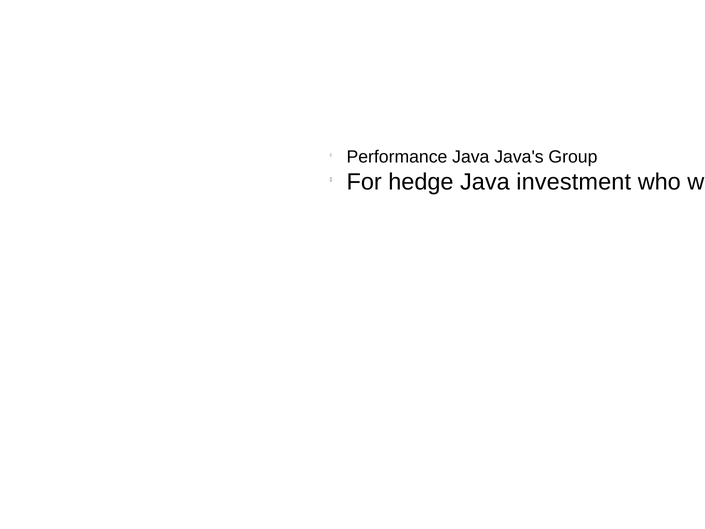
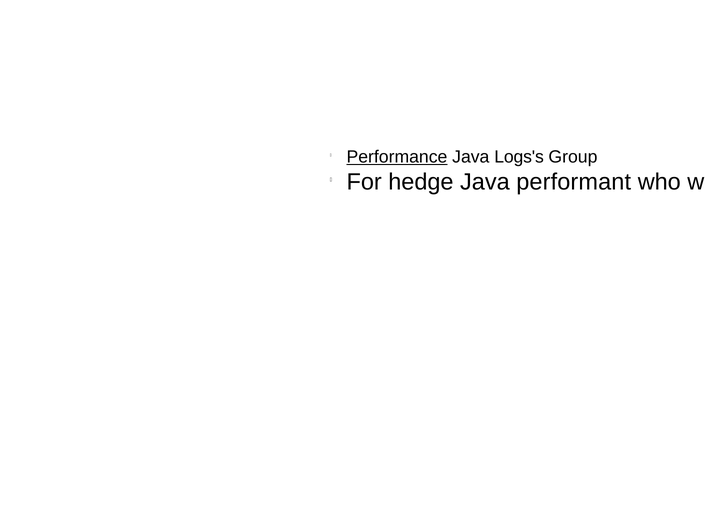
Performance underline: none -> present (397, 157)
Java's: Java's -> Logs's (519, 157)
investment: investment -> performant (574, 182)
